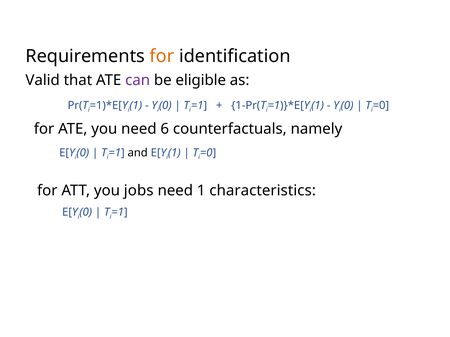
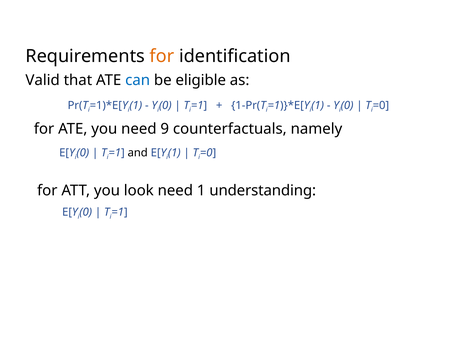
can colour: purple -> blue (138, 80)
6: 6 -> 9 (165, 129)
jobs: jobs -> look (139, 191)
characteristics: characteristics -> understanding (263, 191)
